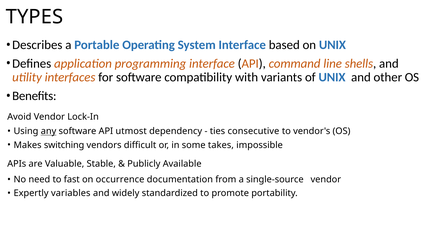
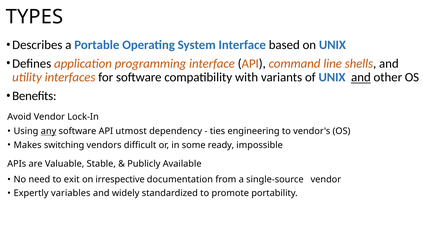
and underline: none -> present (361, 78)
consecutive: consecutive -> engineering (254, 131)
takes: takes -> ready (221, 145)
fast: fast -> exit (72, 180)
occurrence: occurrence -> irrespective (120, 180)
